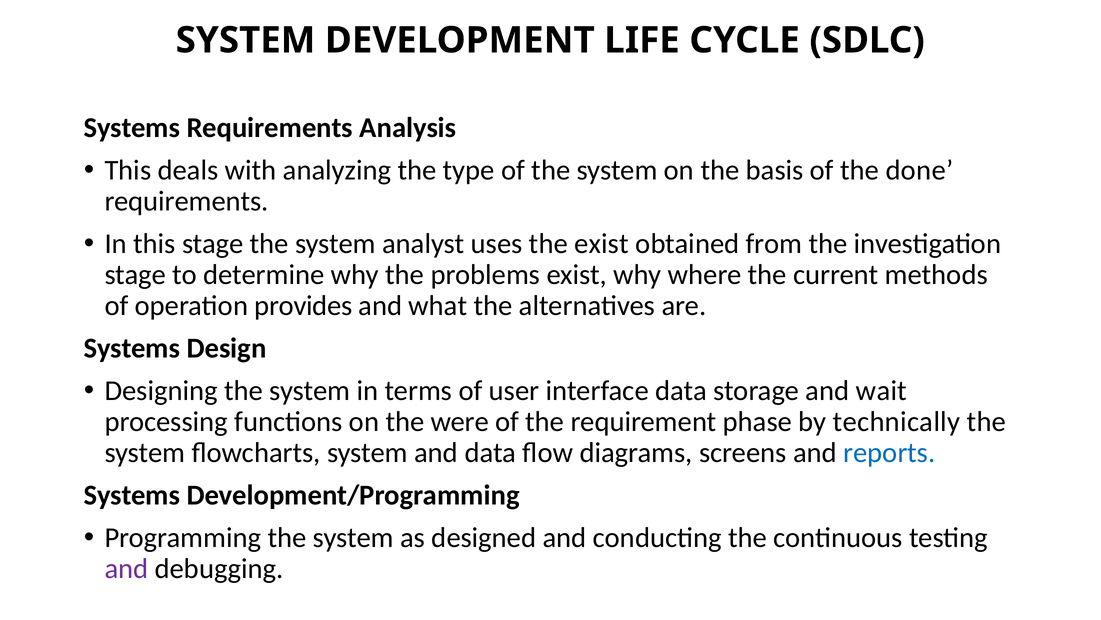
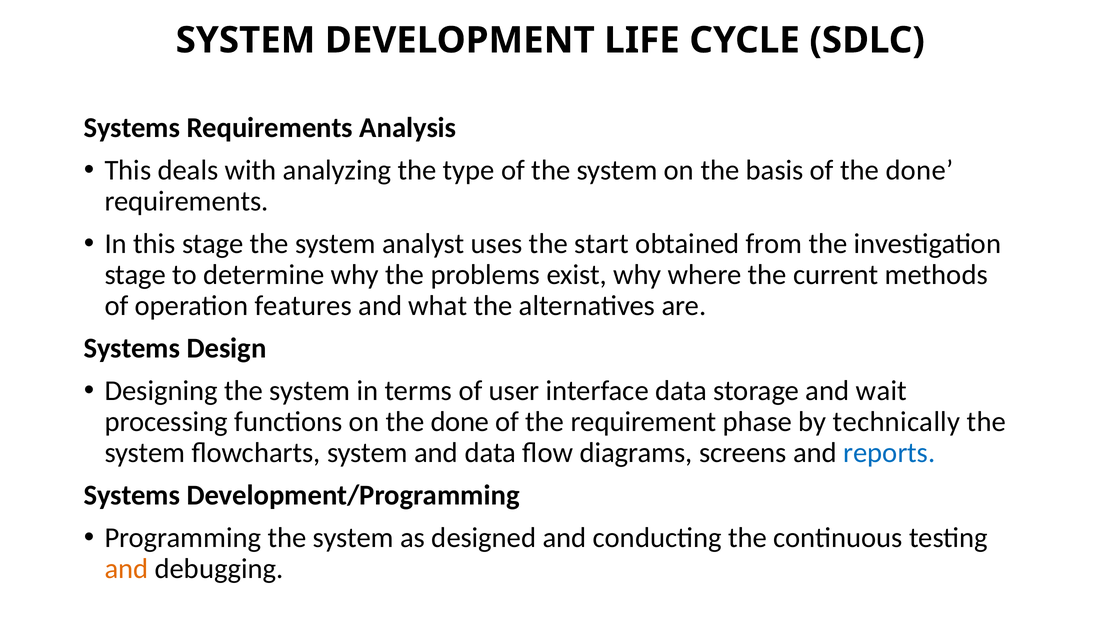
the exist: exist -> start (602, 243)
provides: provides -> features (303, 305)
on the were: were -> done (460, 421)
and colour: purple -> orange (126, 568)
